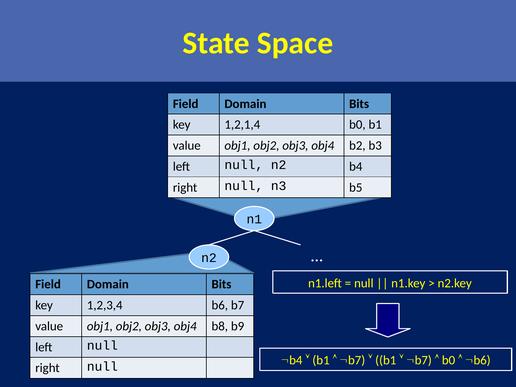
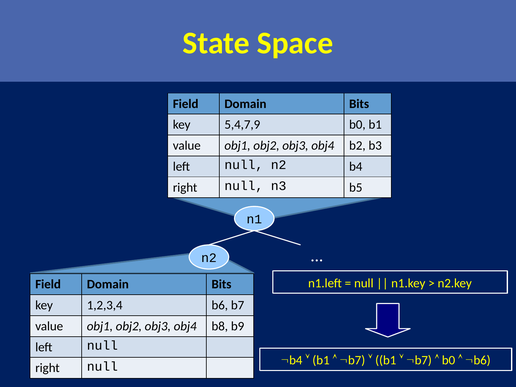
1,2,1,4: 1,2,1,4 -> 5,4,7,9 (242, 125)
